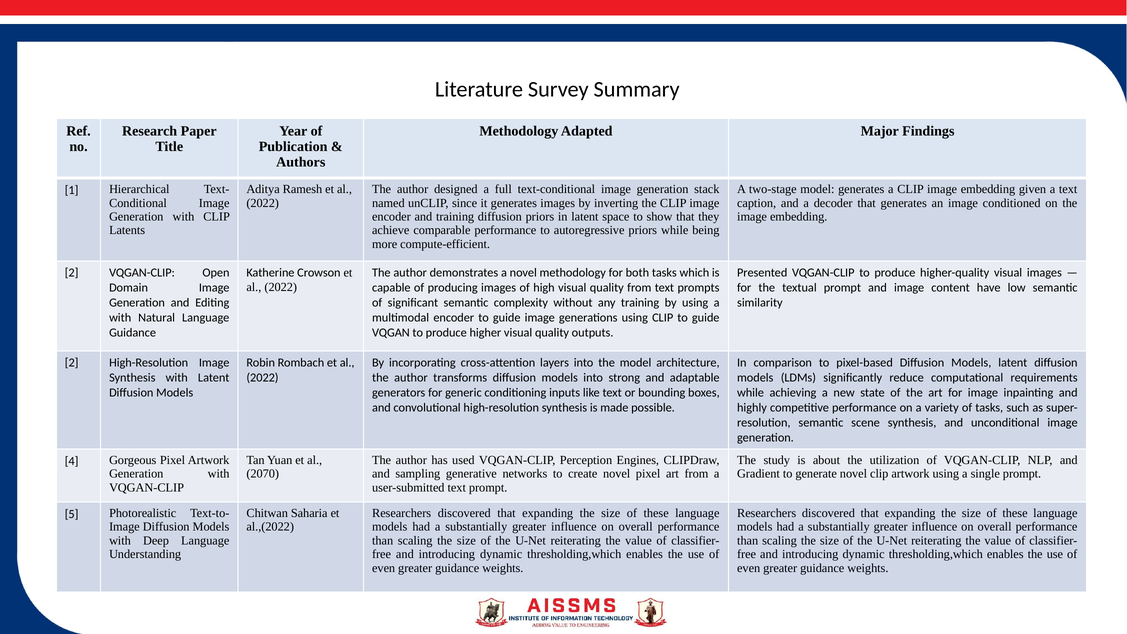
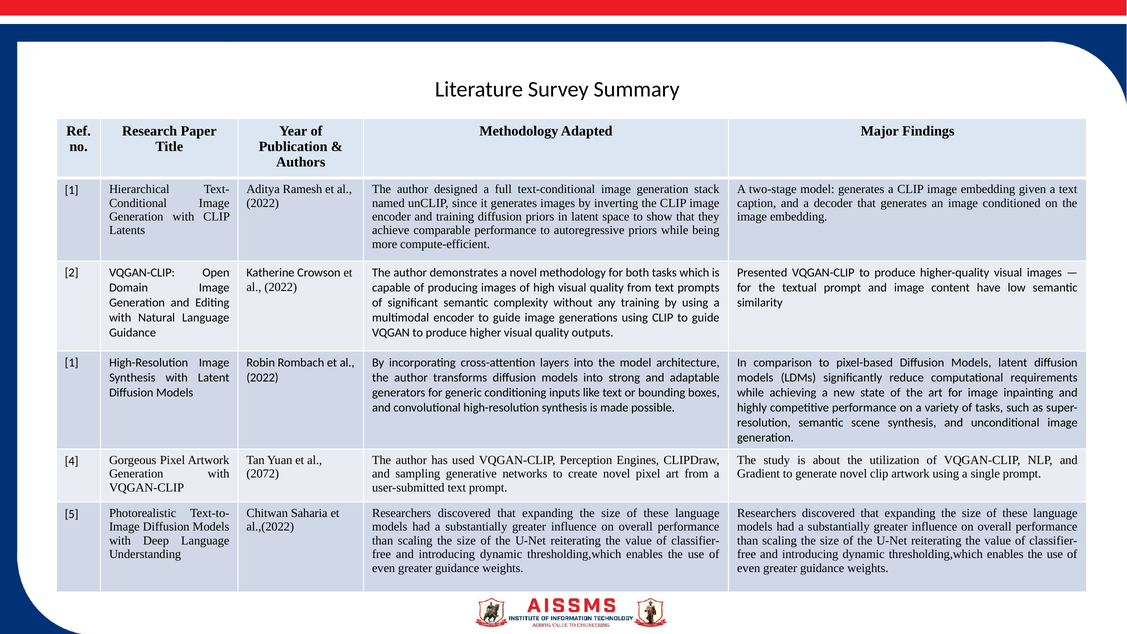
2: 2 -> 1 (72, 363)
2070: 2070 -> 2072 (263, 474)
